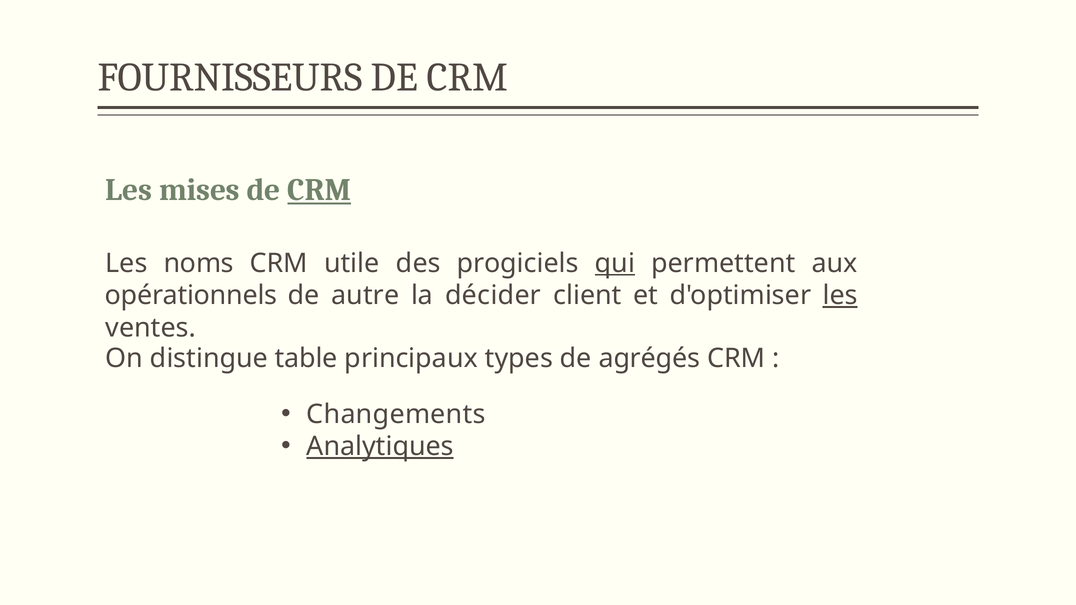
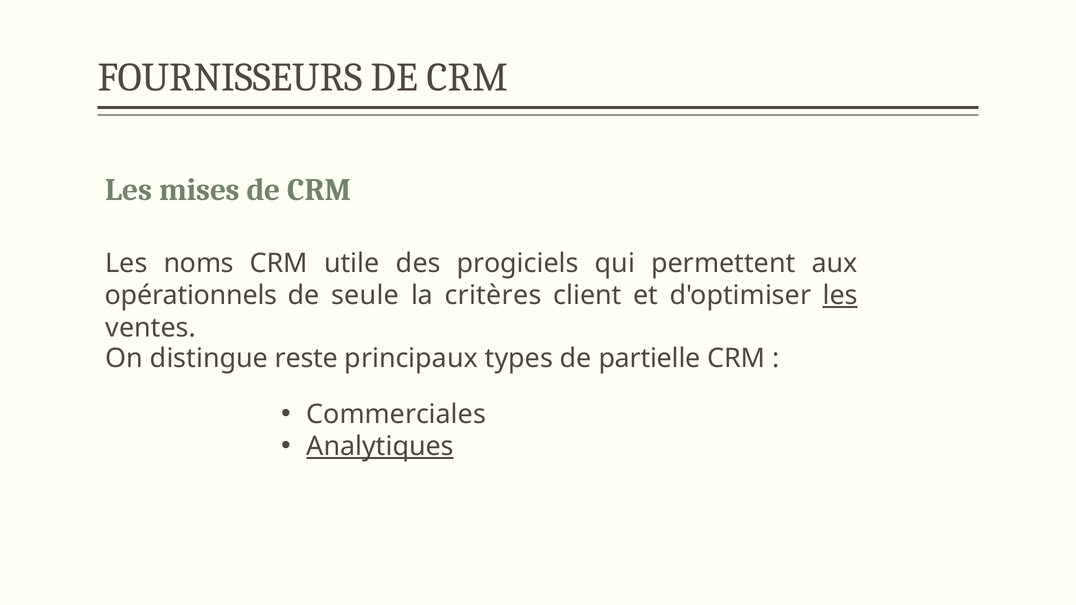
CRM underline: present -> none (319, 190)
qui underline: present -> none (615, 263)
autre: autre -> seule (365, 296)
décider: décider -> critères (493, 296)
table: table -> reste (306, 358)
agrégés: agrégés -> partielle (650, 358)
Changements: Changements -> Commerciales (396, 414)
